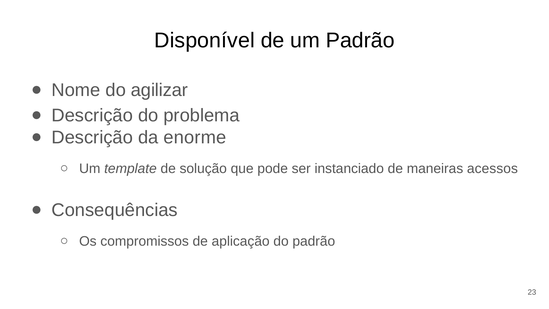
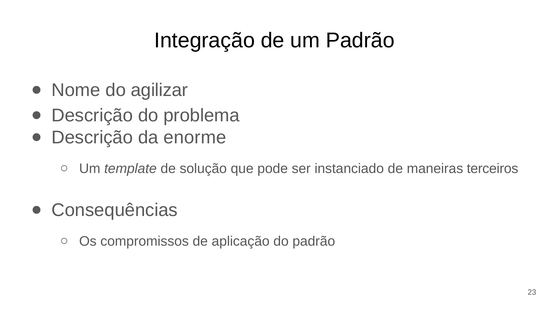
Disponível: Disponível -> Integração (205, 40)
acessos: acessos -> terceiros (493, 169)
